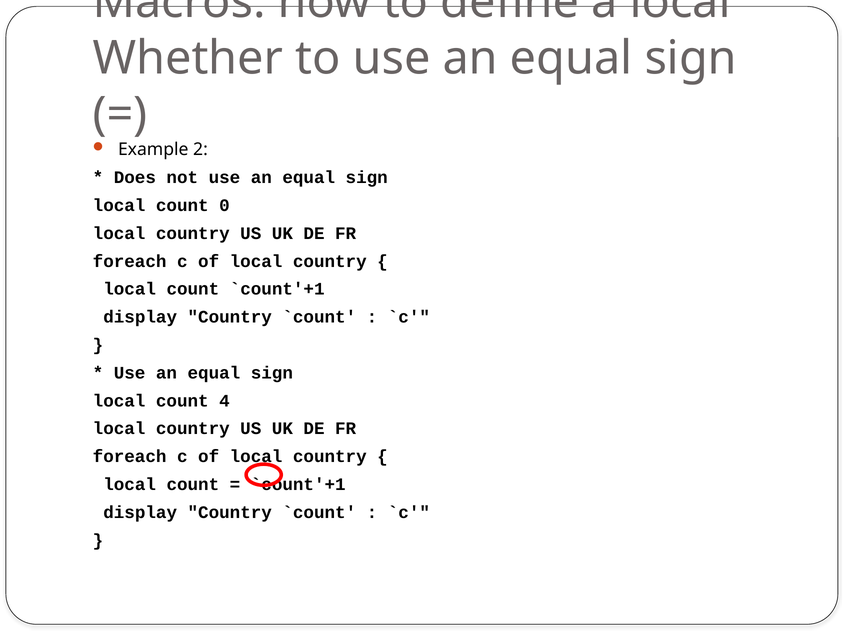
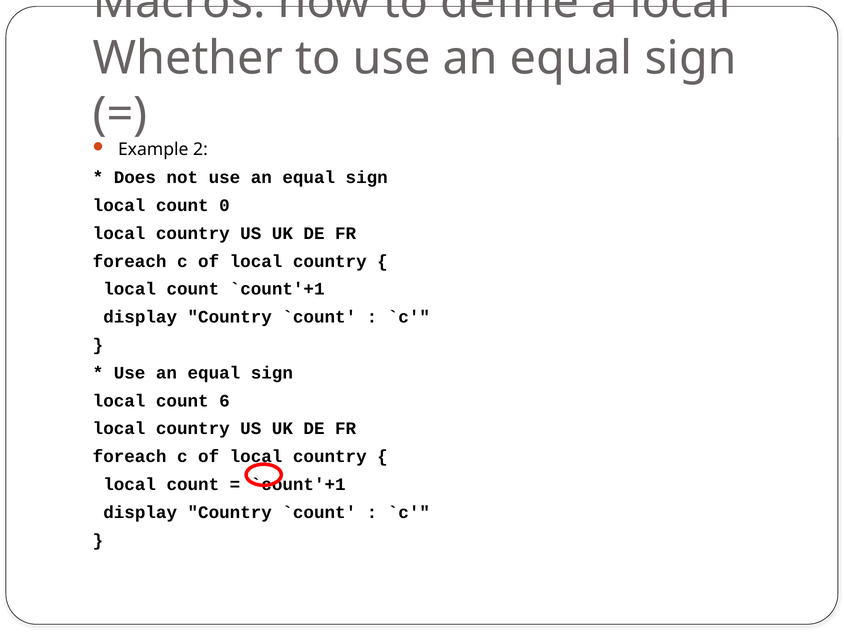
4: 4 -> 6 (224, 401)
